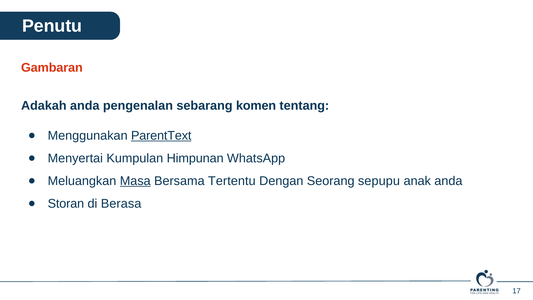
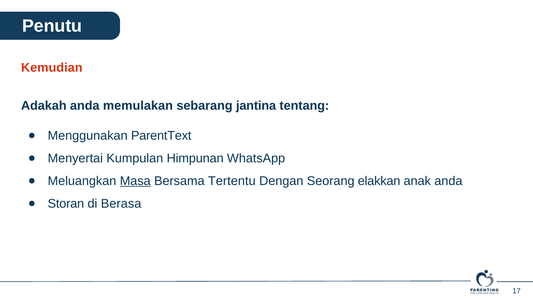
Gambaran: Gambaran -> Kemudian (52, 68)
pengenalan: pengenalan -> memulakan (138, 106)
komen: komen -> jantina (256, 106)
ParentText underline: present -> none (161, 136)
sepupu: sepupu -> elakkan (379, 181)
